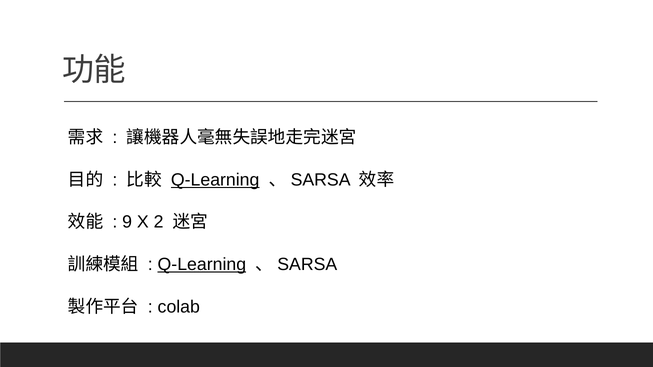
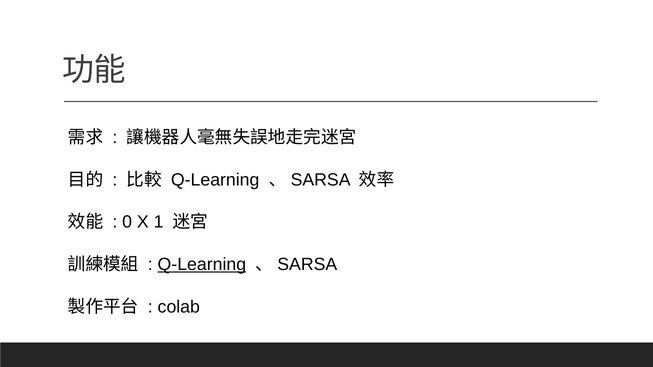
Q-Learning underline: present -> none (215, 180)
9: 9 -> 0 (127, 222)
2: 2 -> 1 (159, 222)
